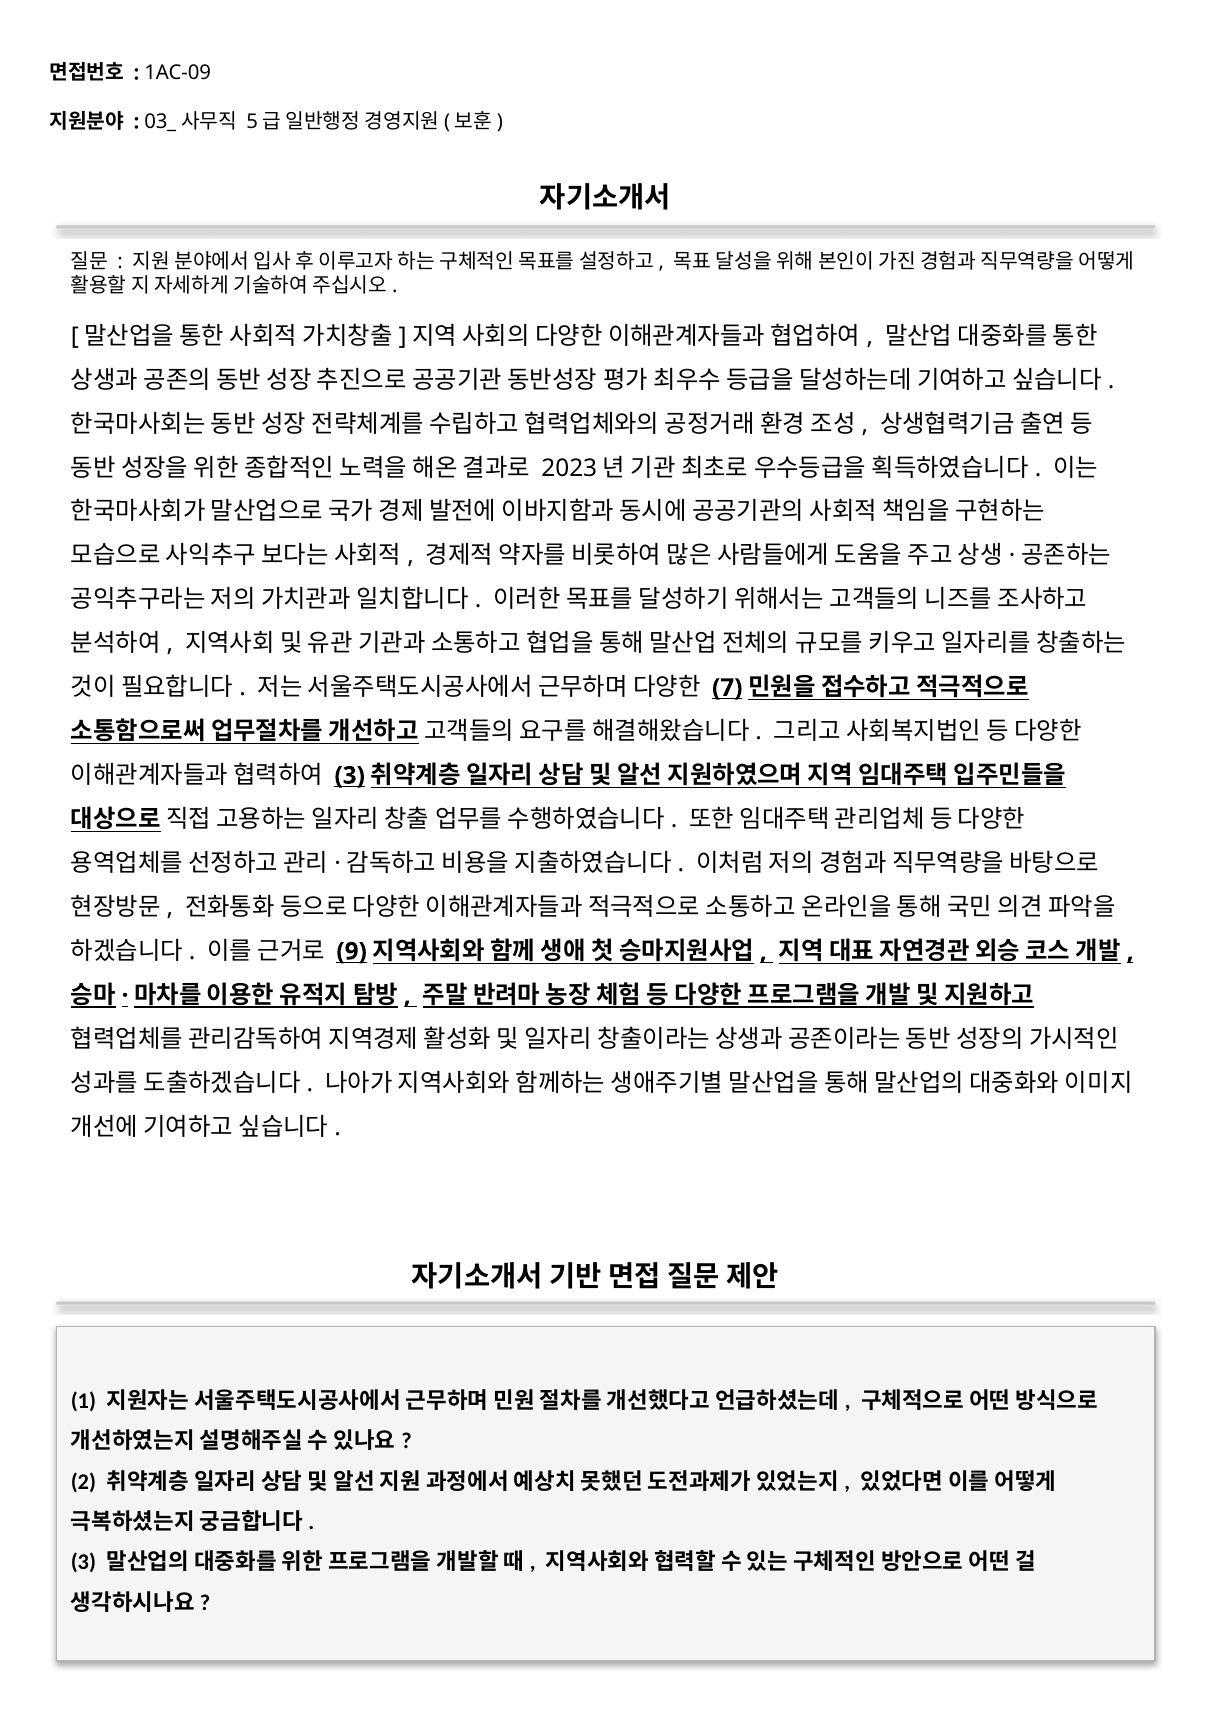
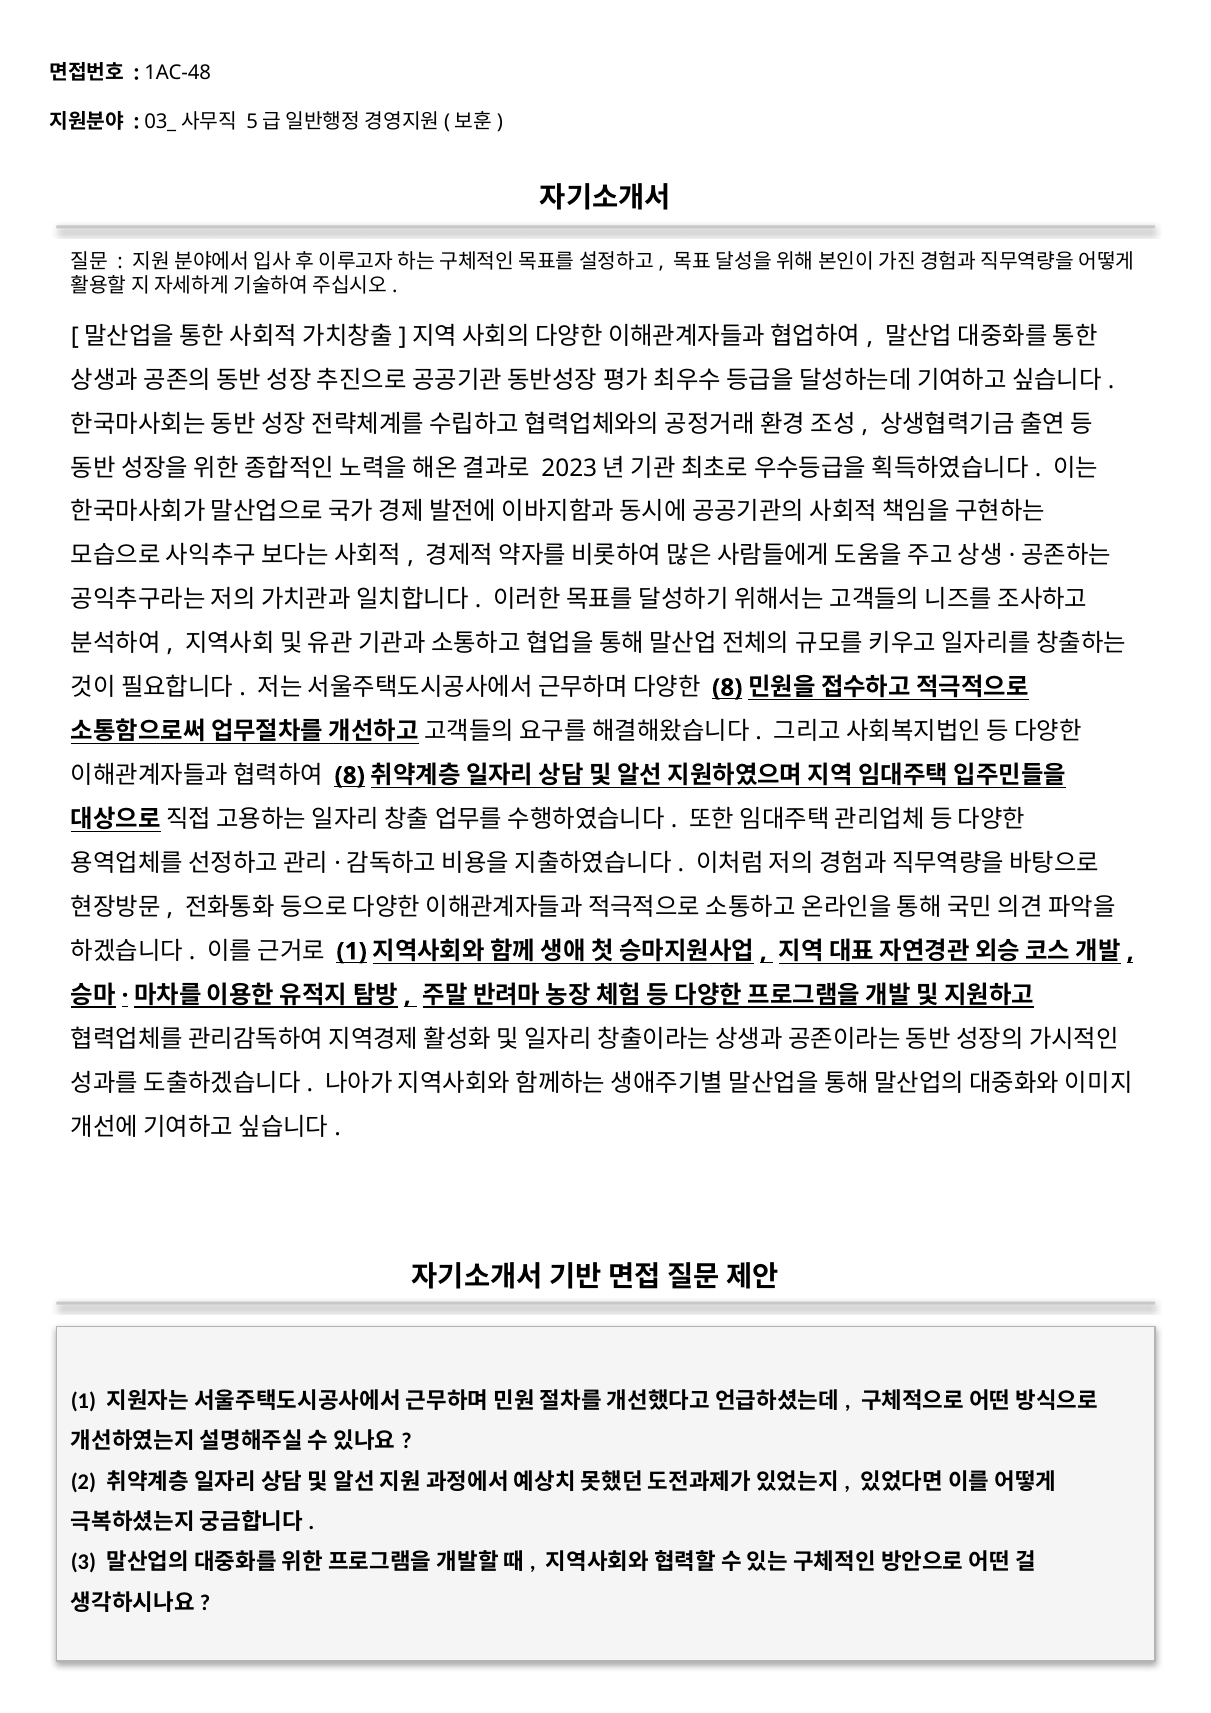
1AC-09: 1AC-09 -> 1AC-48 (178, 73)
7: 7 -> 8 (727, 688)
3: 3 -> 8 (350, 775)
9: 9 -> 1 (352, 951)
